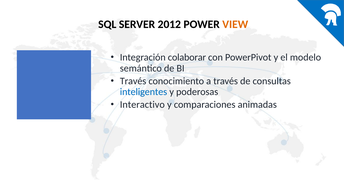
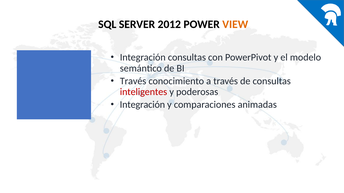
Integración colaborar: colaborar -> consultas (187, 58)
inteligentes colour: blue -> red (144, 92)
Interactivo: Interactivo -> Integración (142, 105)
